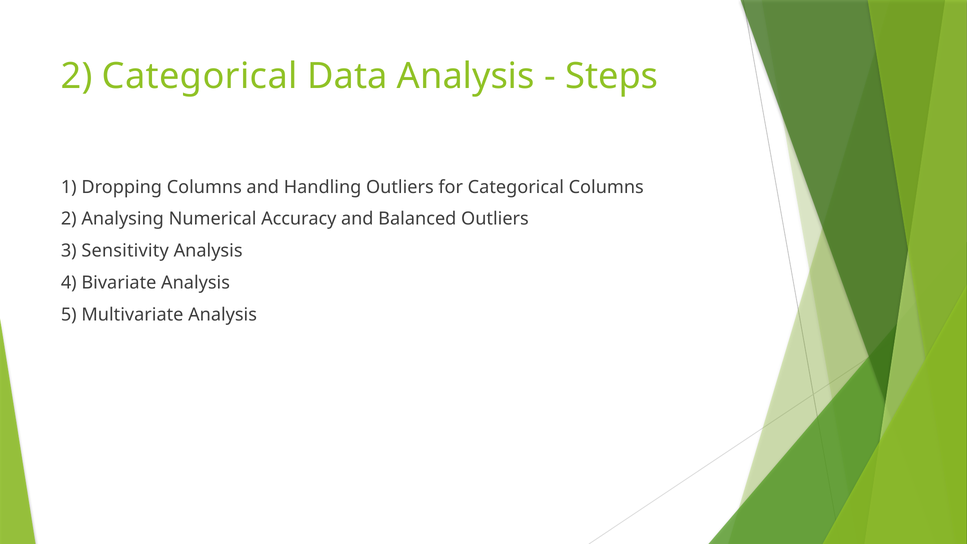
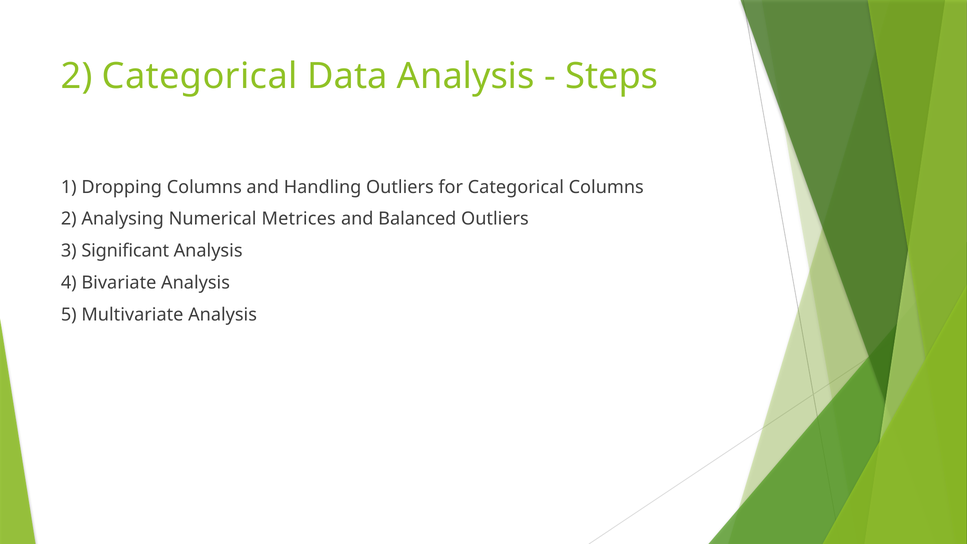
Accuracy: Accuracy -> Metrices (299, 219)
Sensitivity: Sensitivity -> Significant (125, 251)
